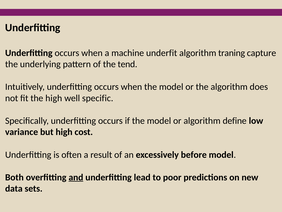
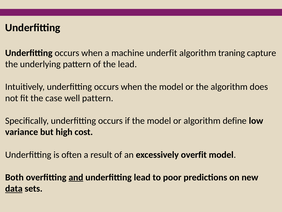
the tend: tend -> lead (127, 64)
the high: high -> case (54, 98)
well specific: specific -> pattern (98, 98)
before: before -> overfit (194, 154)
data underline: none -> present (14, 188)
